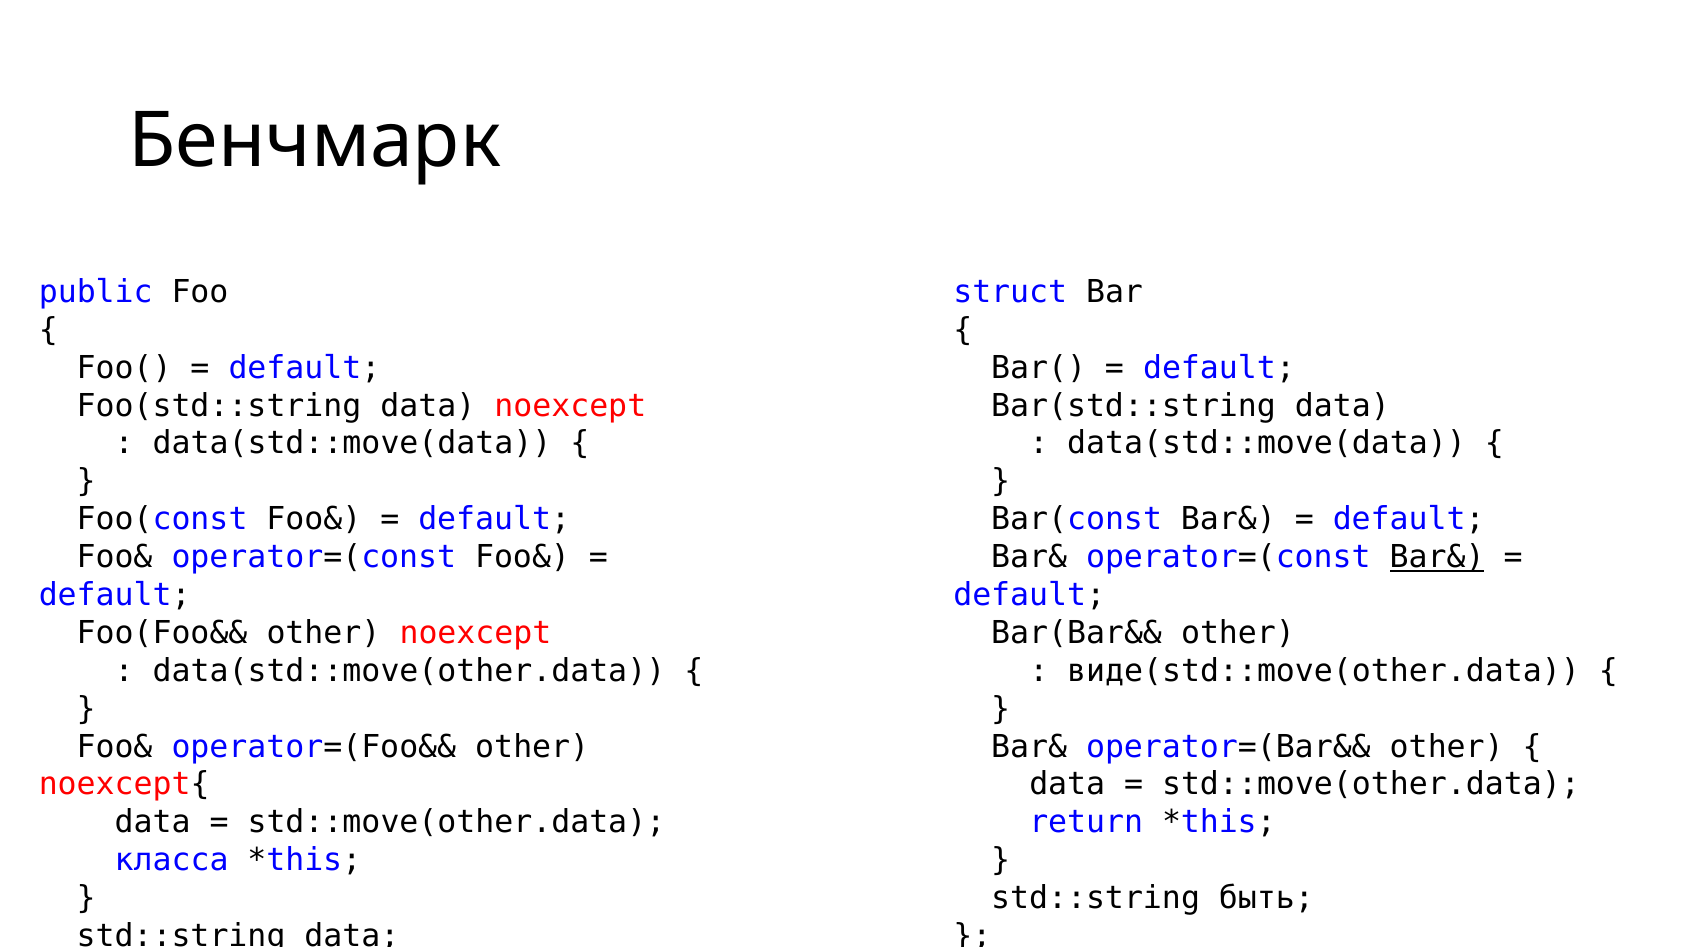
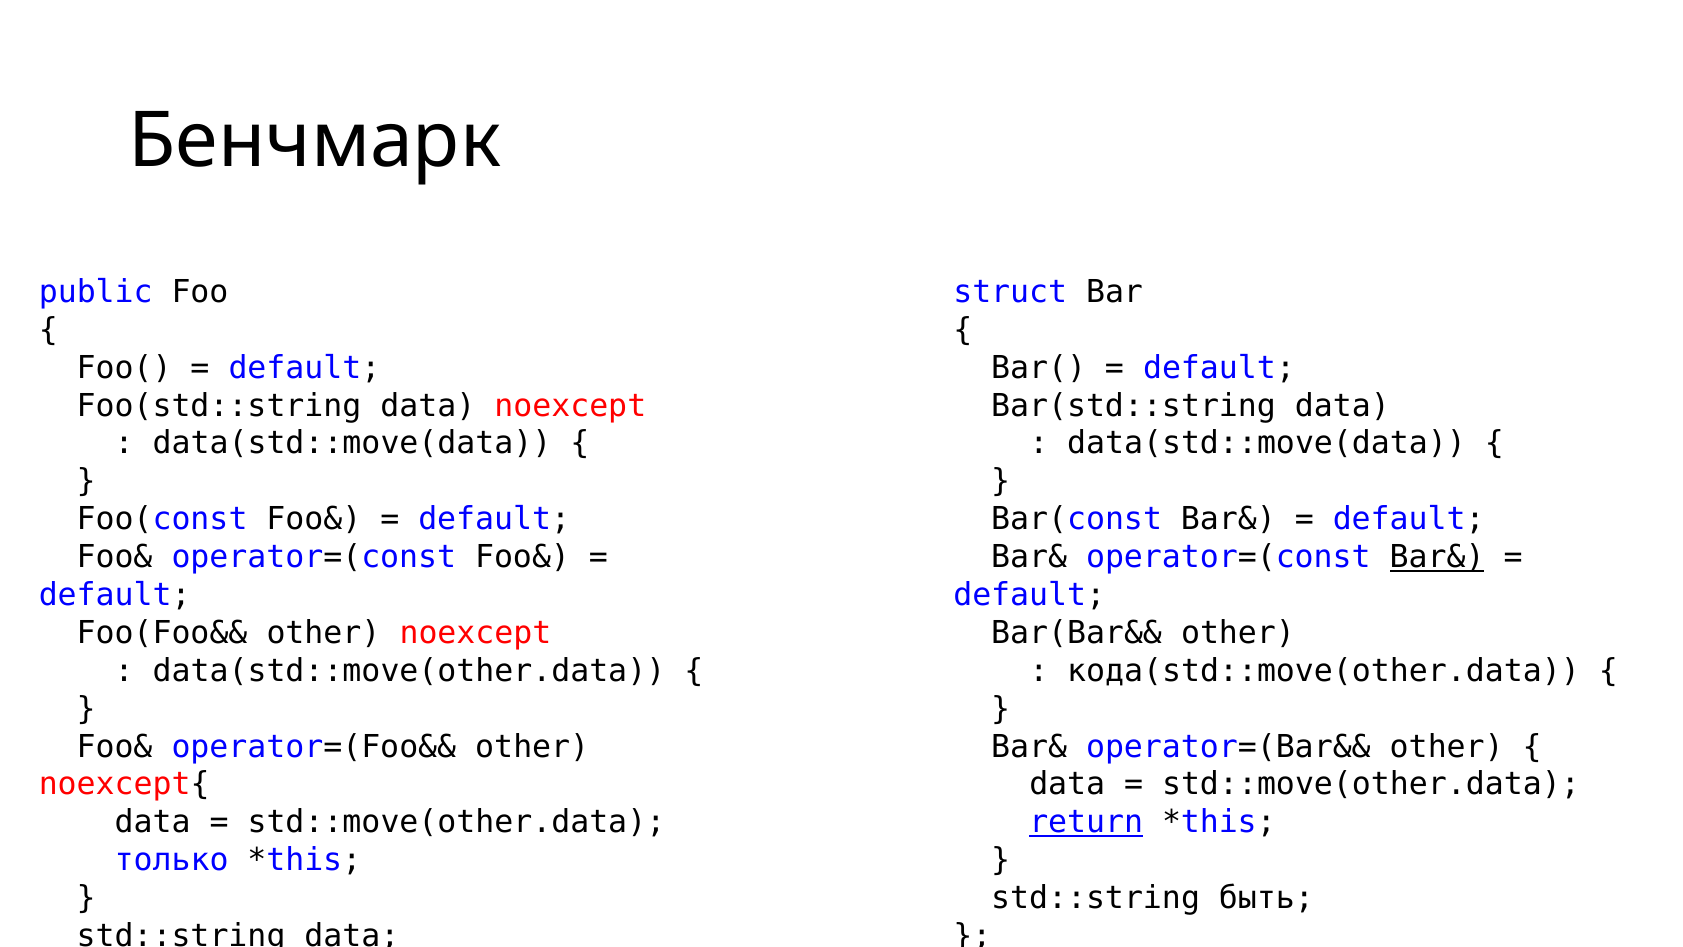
виде(std::move(other.data: виде(std::move(other.data -> кода(std::move(other.data (1323, 671)
return underline: none -> present (1086, 822)
класса: класса -> только (172, 860)
